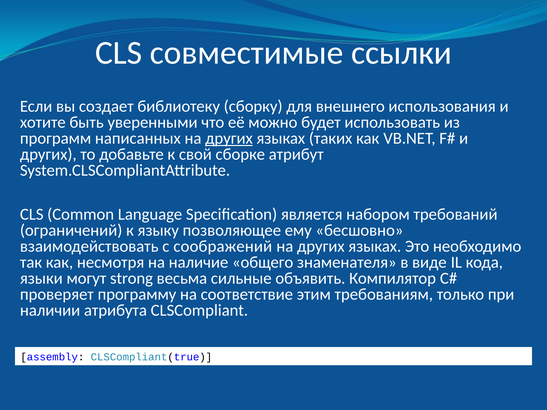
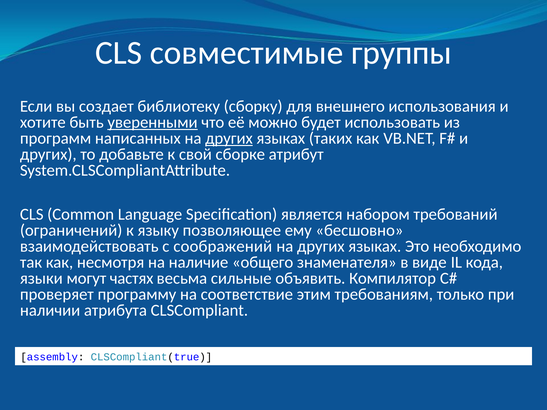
ссылки: ссылки -> группы (402, 53)
уверенными underline: none -> present (153, 122)
strong: strong -> частях (132, 279)
